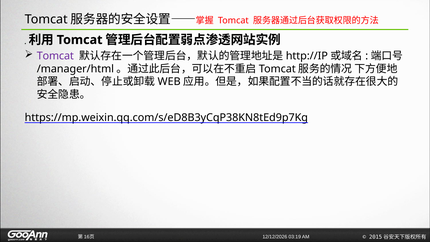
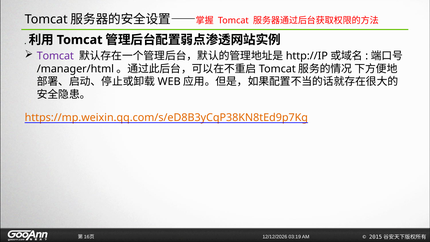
https://mp.weixin.qq.com/s/eD8B3yCqP38KN8tEd9p7Kg colour: black -> orange (166, 118)
